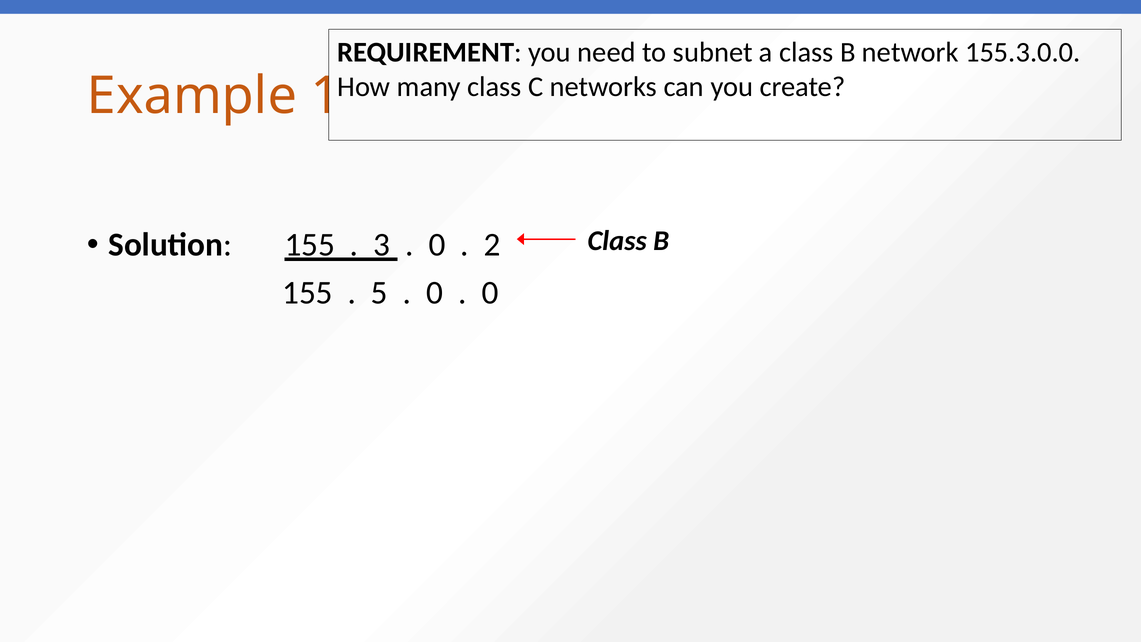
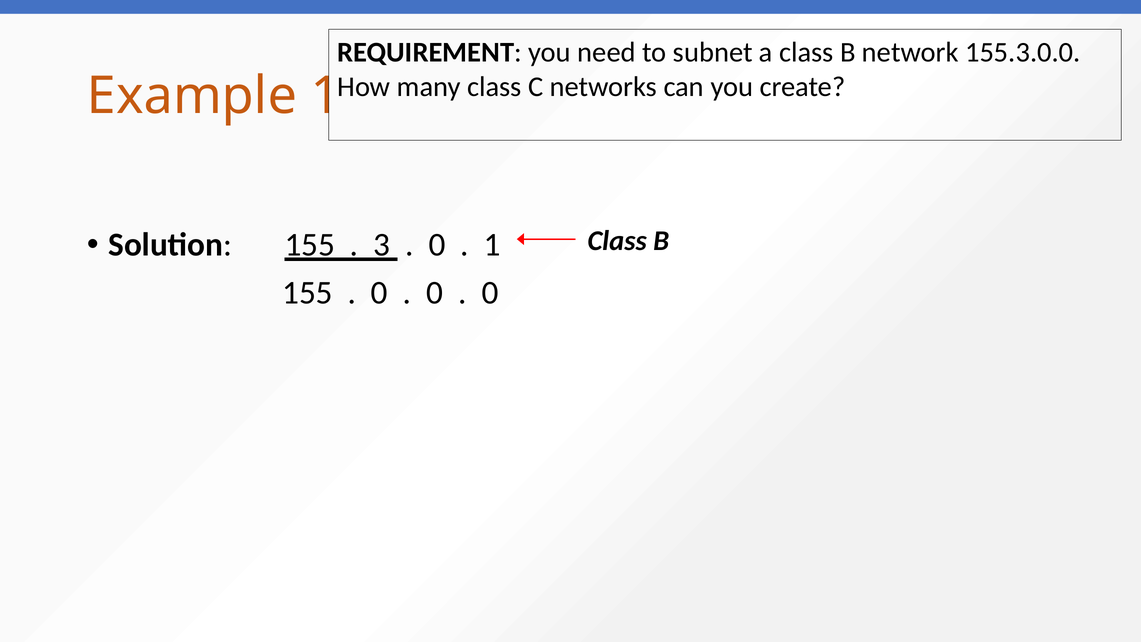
2: 2 -> 1 (492, 245)
5: 5 -> 0 (379, 293)
